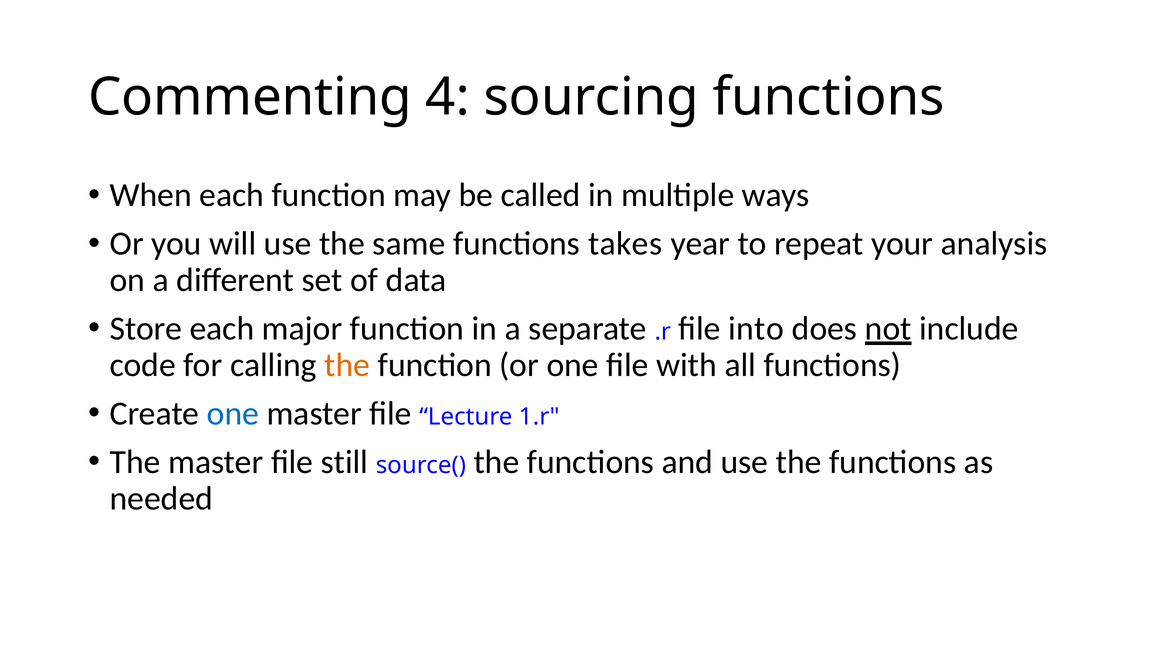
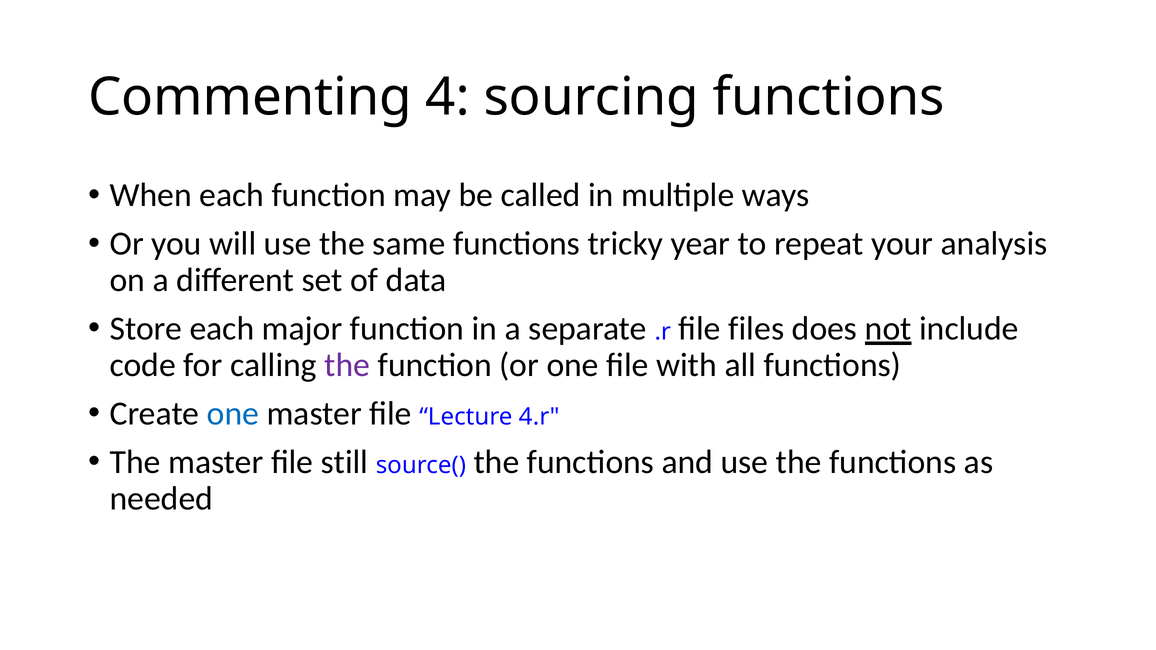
takes: takes -> tricky (625, 244)
into: into -> files (756, 329)
the colour: orange -> purple (347, 365)
1.r: 1.r -> 4.r (539, 417)
